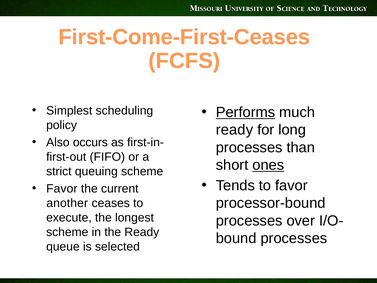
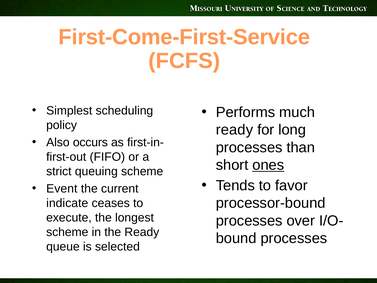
First-Come-First-Ceases: First-Come-First-Ceases -> First-Come-First-Service (184, 37)
Performs underline: present -> none (246, 112)
Favor: Favor -> Event (62, 189)
another: another -> indicate (67, 203)
